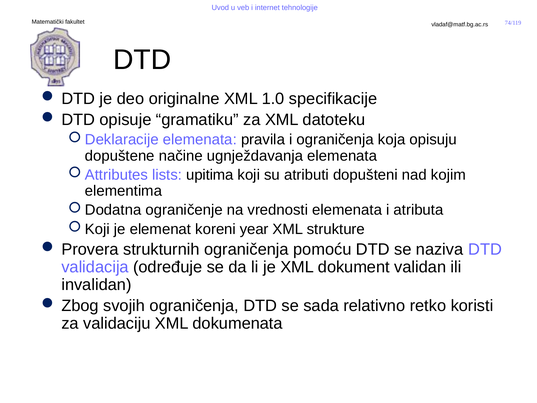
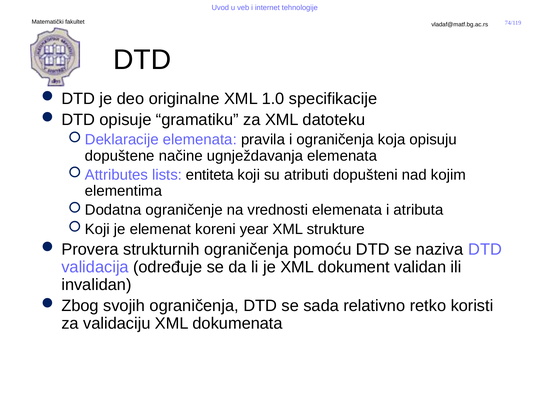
upitima: upitima -> entiteta (210, 175)
